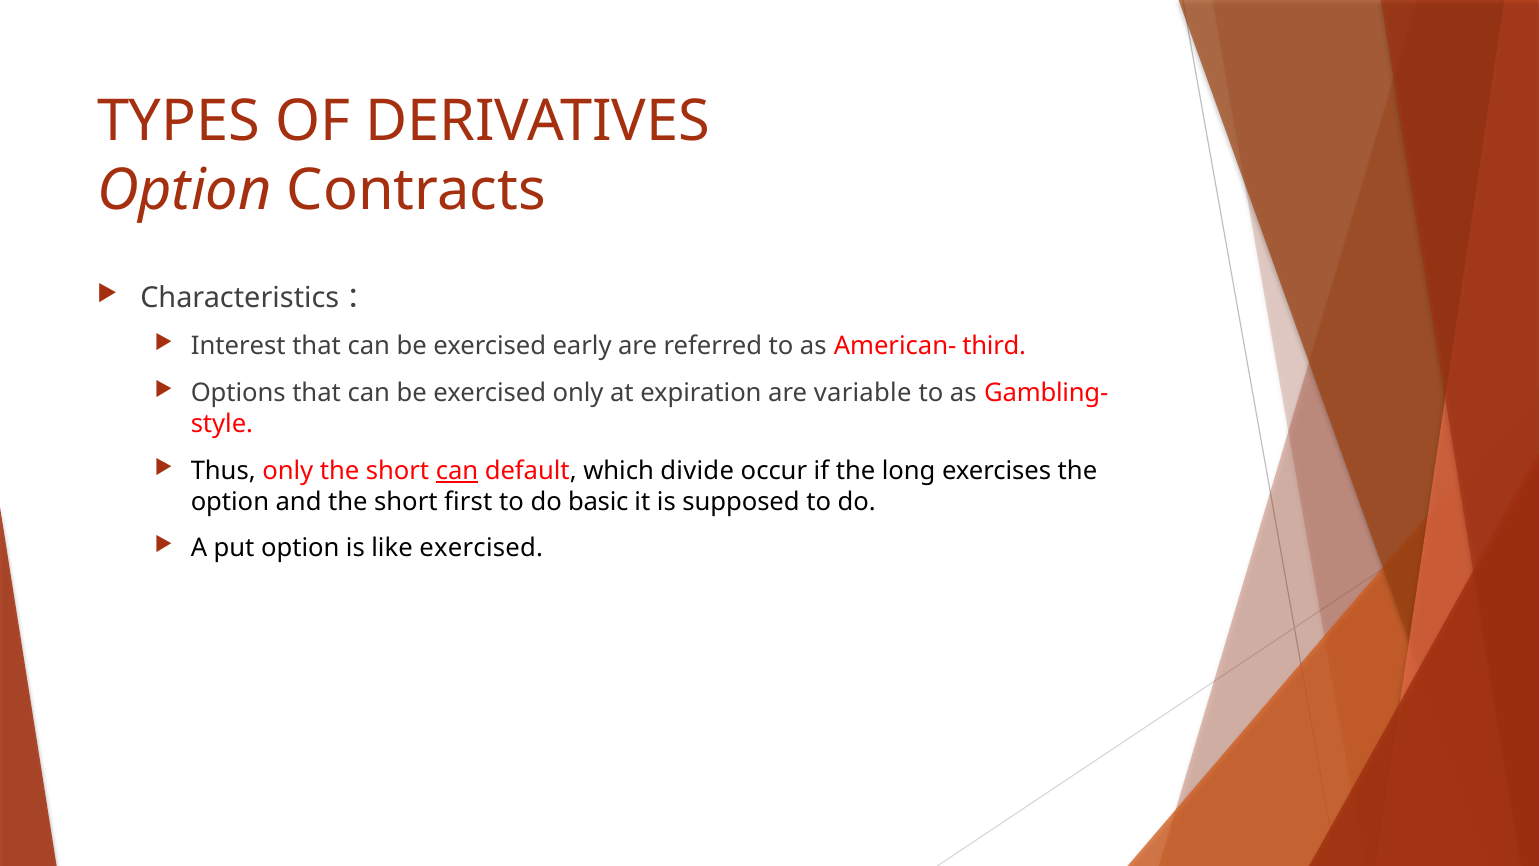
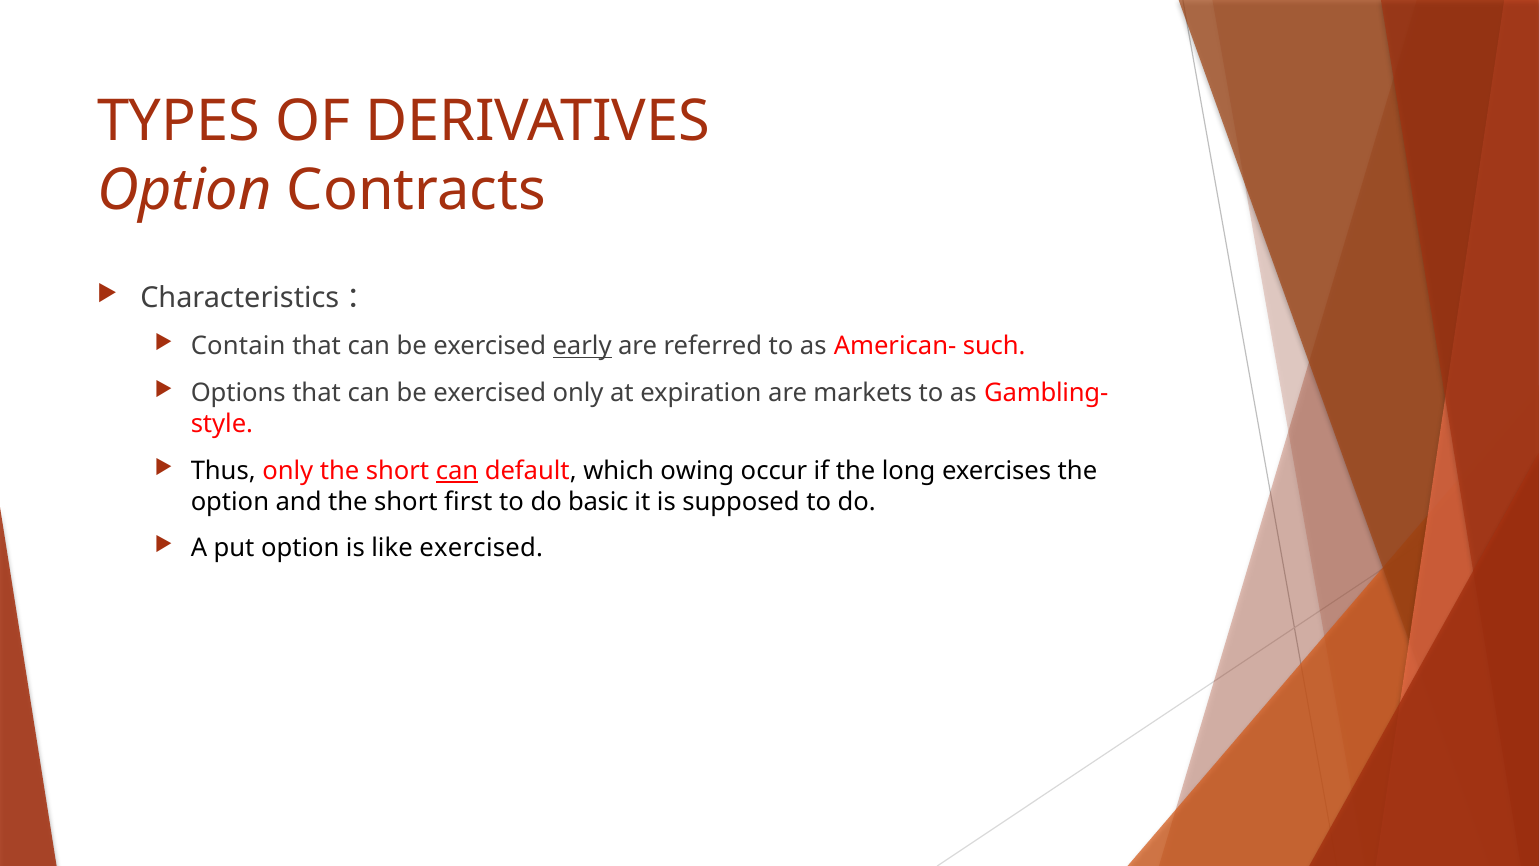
Interest: Interest -> Contain (238, 346)
early underline: none -> present (582, 346)
third: third -> such (994, 346)
variable: variable -> markets (863, 393)
divide: divide -> owing (697, 471)
